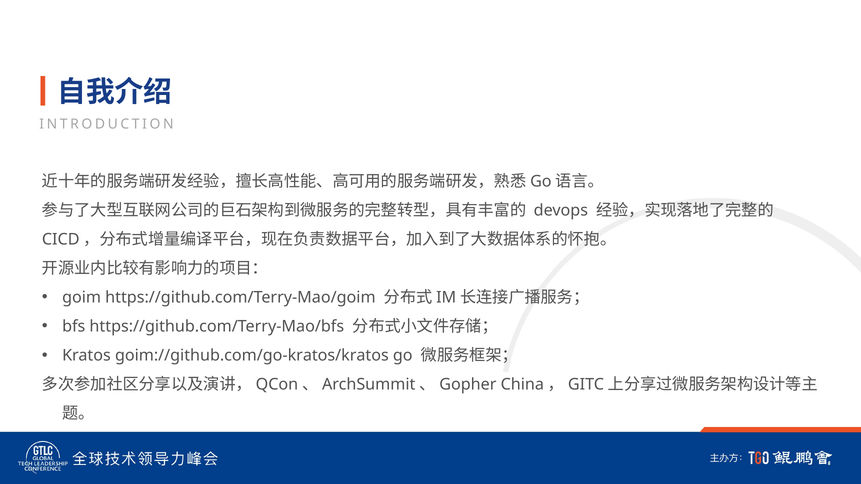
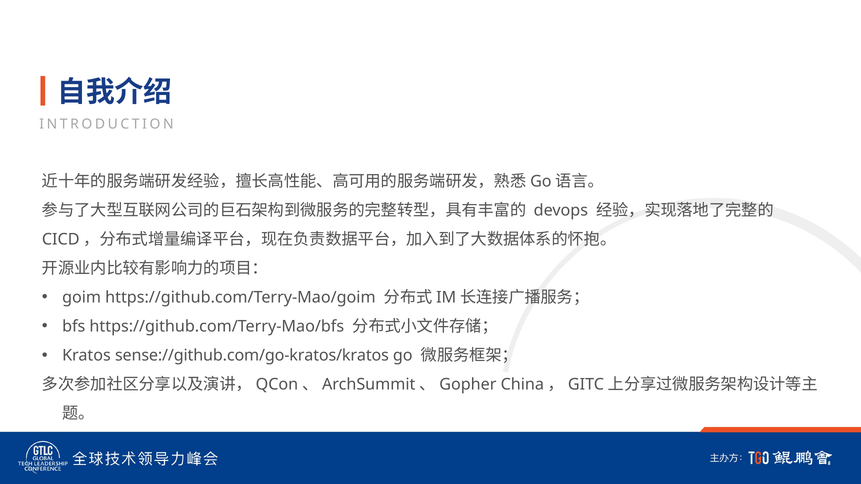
goim://github.com/go-kratos/kratos: goim://github.com/go-kratos/kratos -> sense://github.com/go-kratos/kratos (252, 356)
